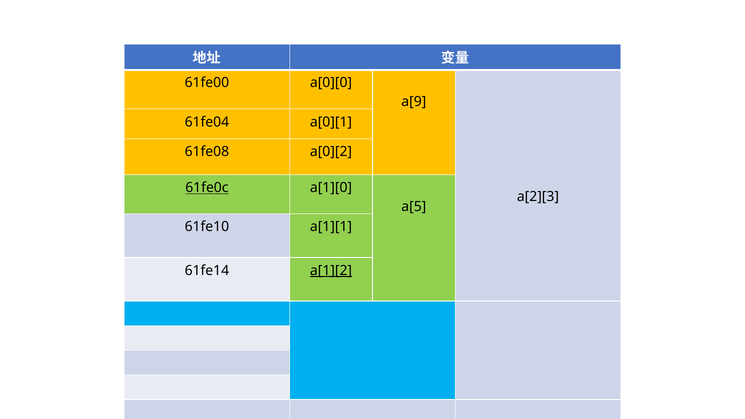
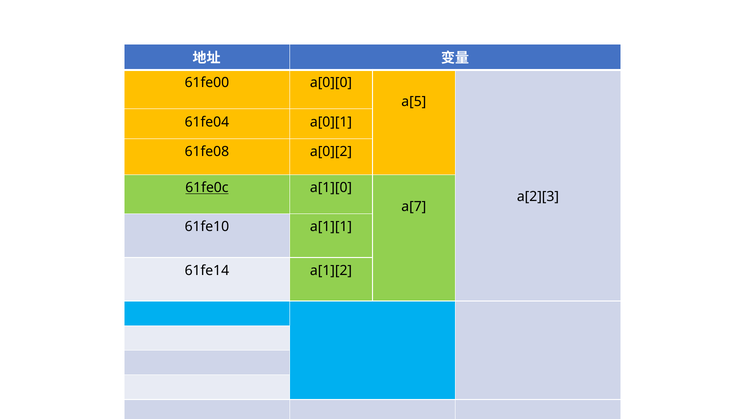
a[9: a[9 -> a[5 (414, 102)
a[5: a[5 -> a[7 (414, 207)
a[1][2 underline: present -> none (331, 271)
